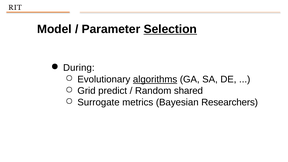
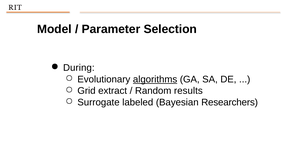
Selection underline: present -> none (170, 29)
predict: predict -> extract (113, 91)
shared: shared -> results (188, 91)
metrics: metrics -> labeled (138, 102)
